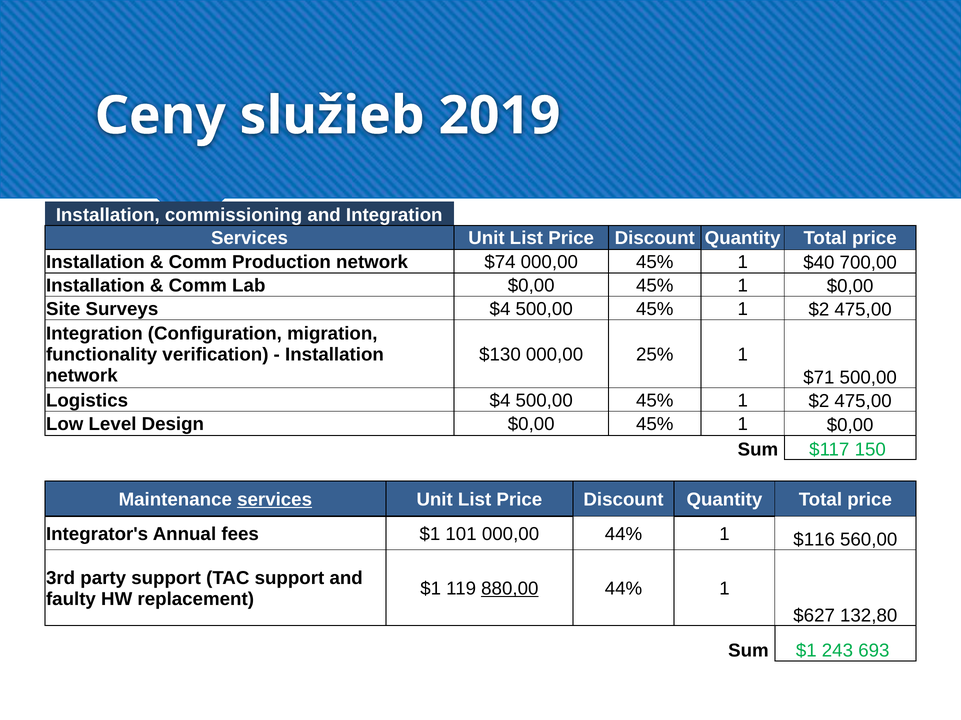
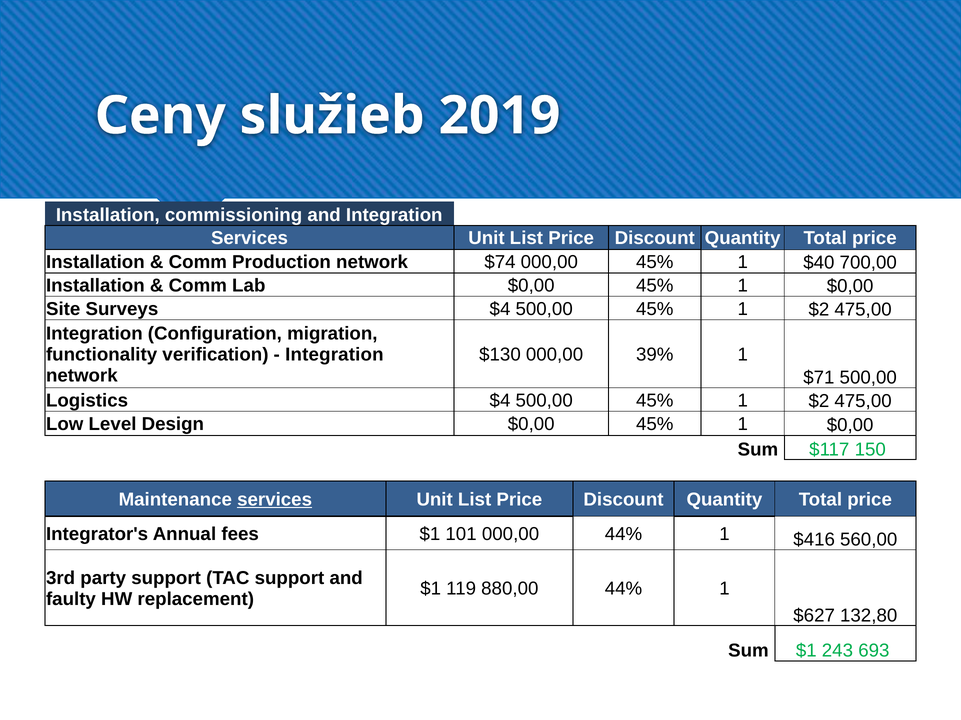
Installation: Installation -> Integration (334, 355)
25%: 25% -> 39% (655, 355)
$116: $116 -> $416 (814, 540)
880,00 underline: present -> none (510, 589)
